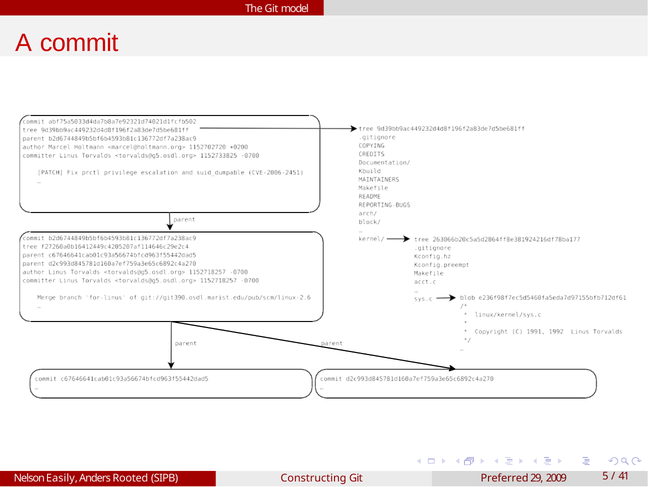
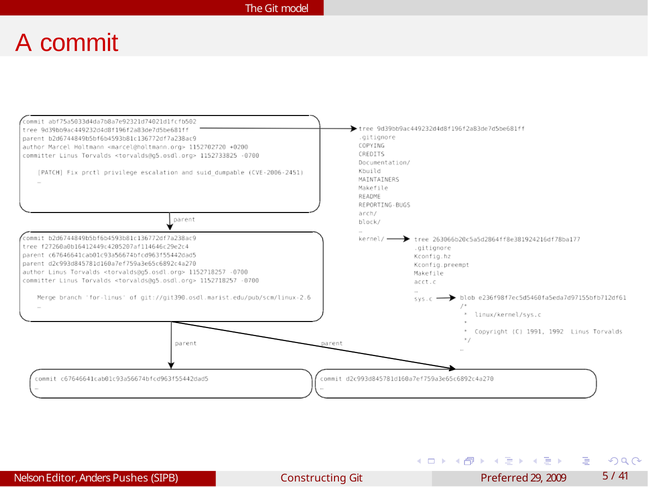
Easily: Easily -> Editor (62, 478)
Rooted: Rooted -> Pushes (130, 478)
